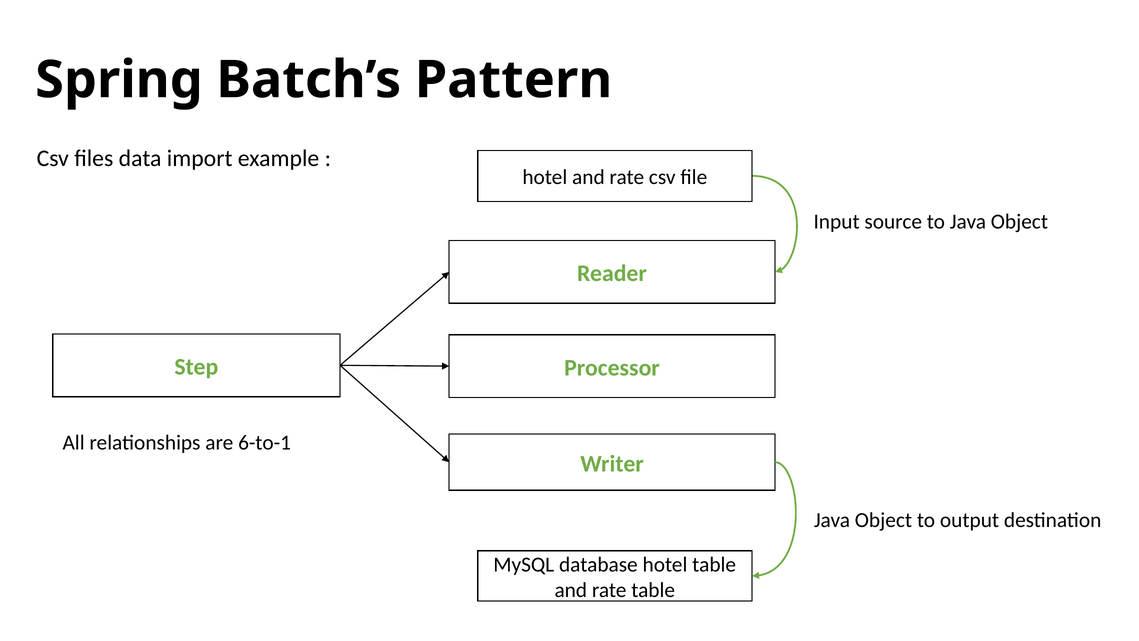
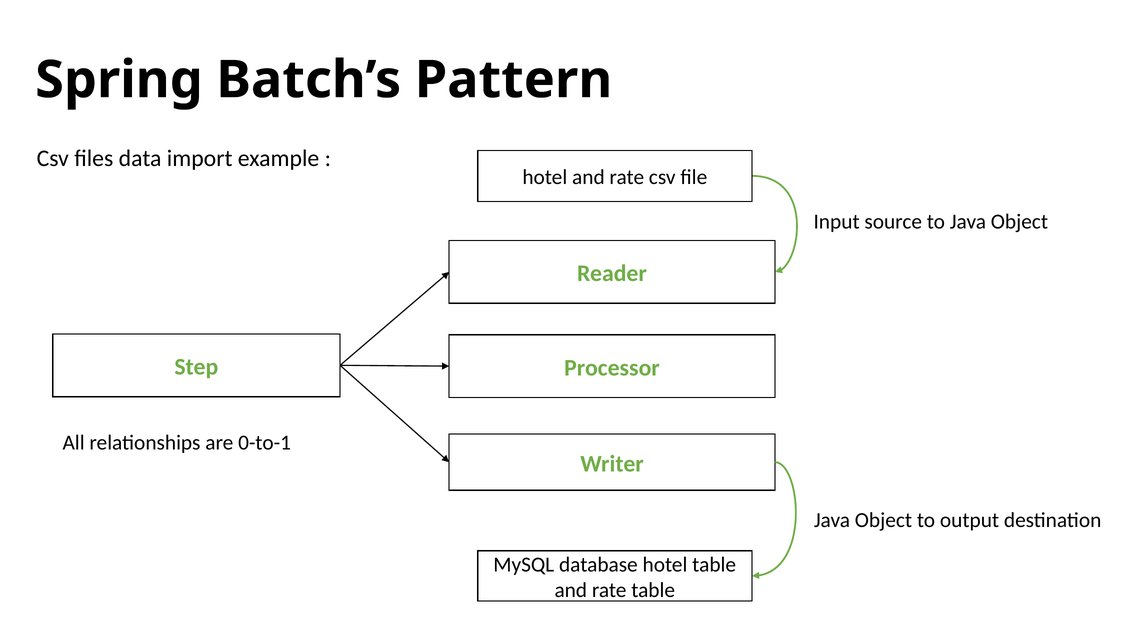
6-to-1: 6-to-1 -> 0-to-1 (265, 442)
